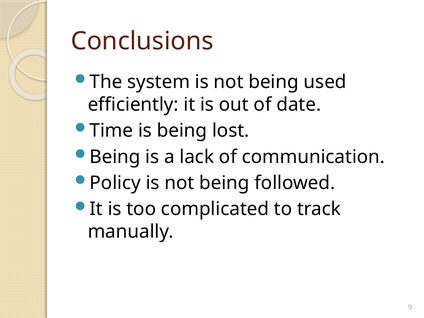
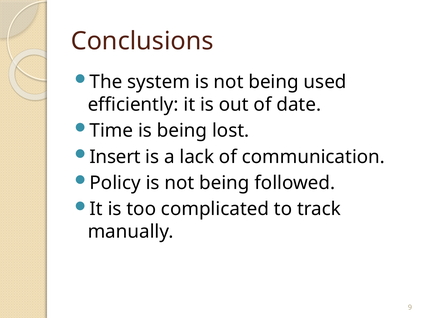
Being: Being -> Insert (115, 157)
